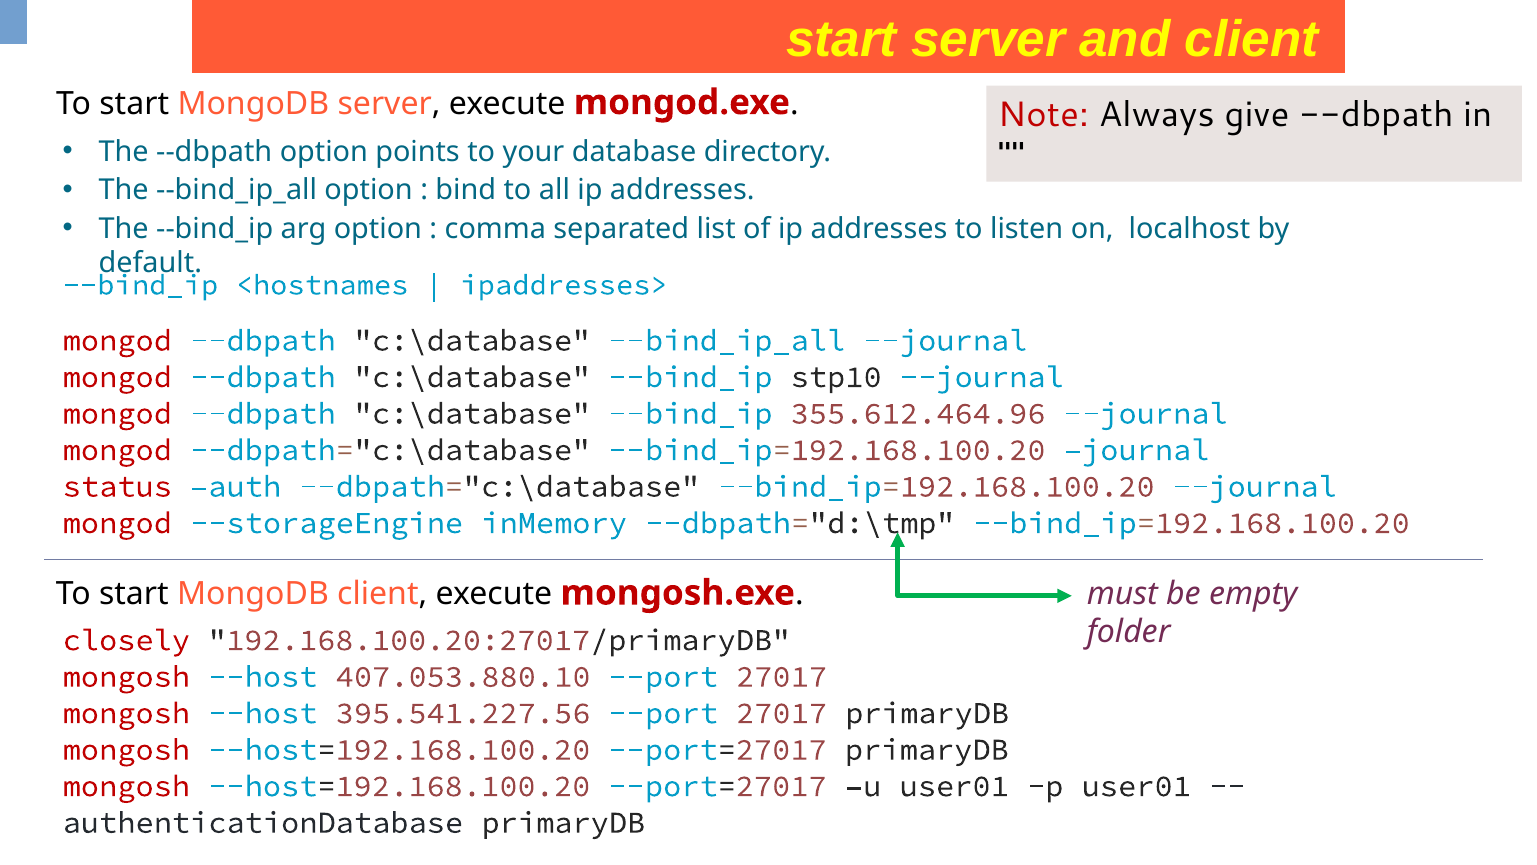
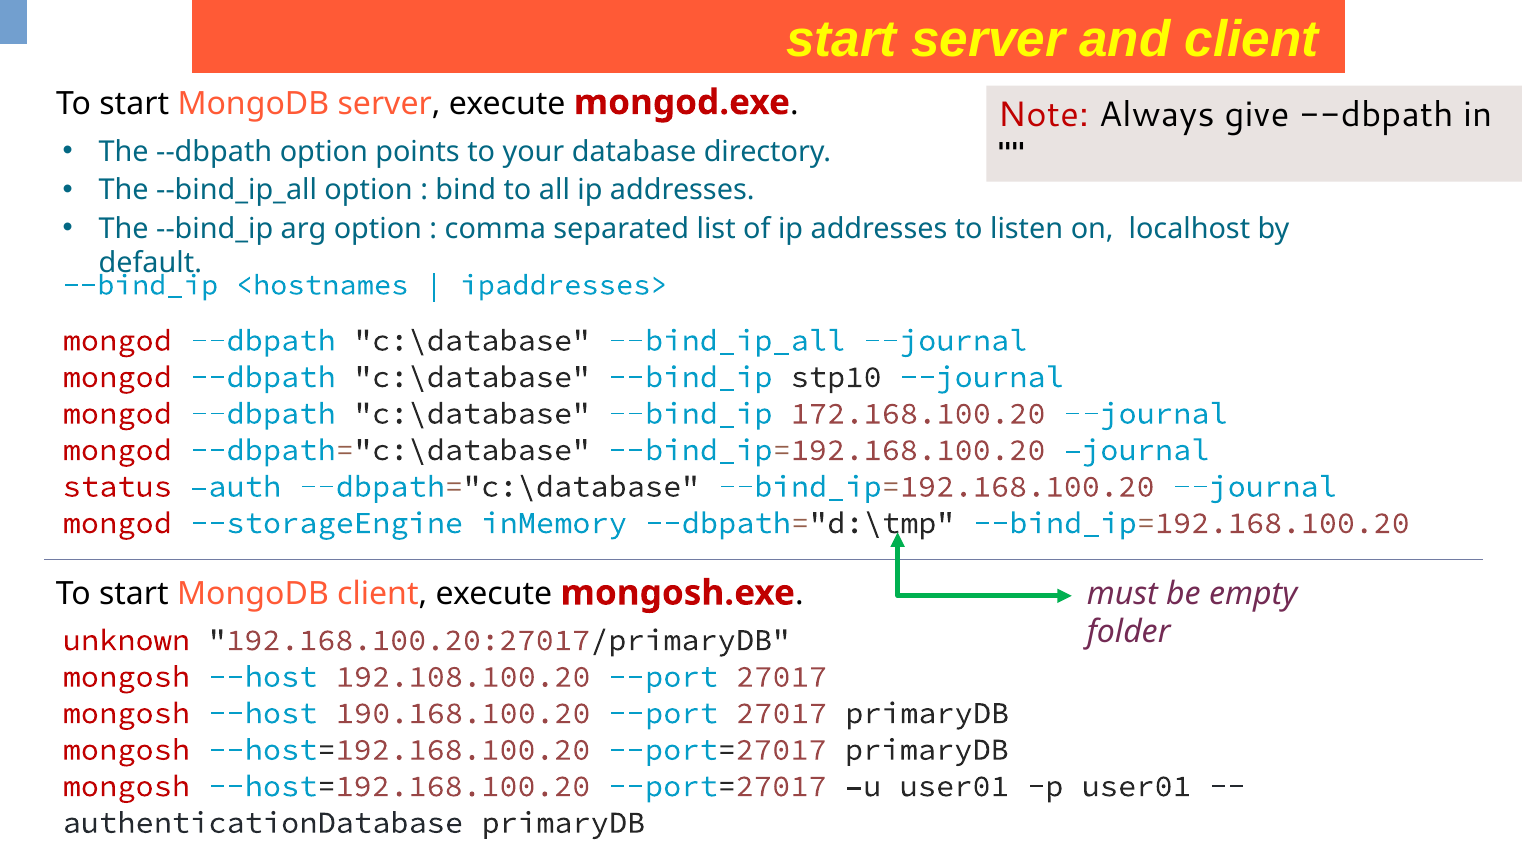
355.612.464.96: 355.612.464.96 -> 172.168.100.20 (918, 413)
closely: closely -> unknown (126, 640)
407.053.880.10: 407.053.880.10 -> 192.108.100.20 (463, 676)
395.541.227.56: 395.541.227.56 -> 190.168.100.20 (463, 713)
